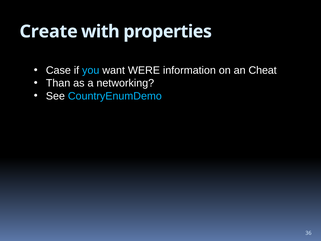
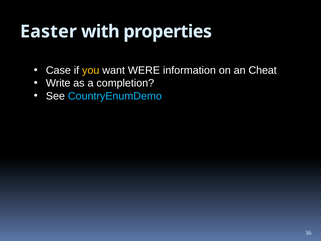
Create: Create -> Easter (48, 31)
you colour: light blue -> yellow (91, 70)
Than: Than -> Write (58, 83)
networking: networking -> completion (125, 83)
